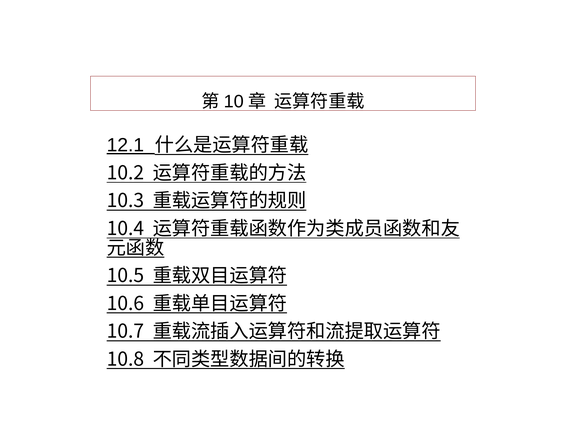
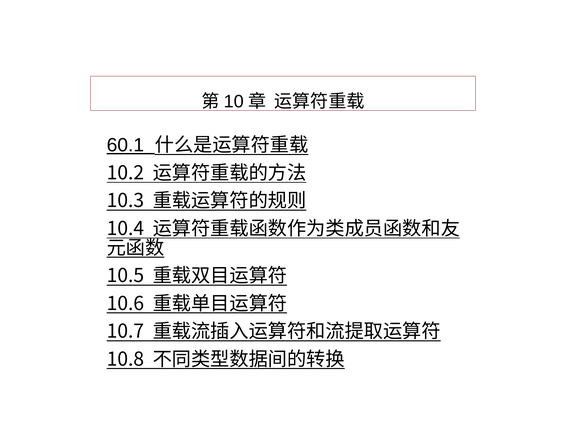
12.1: 12.1 -> 60.1 (125, 145)
